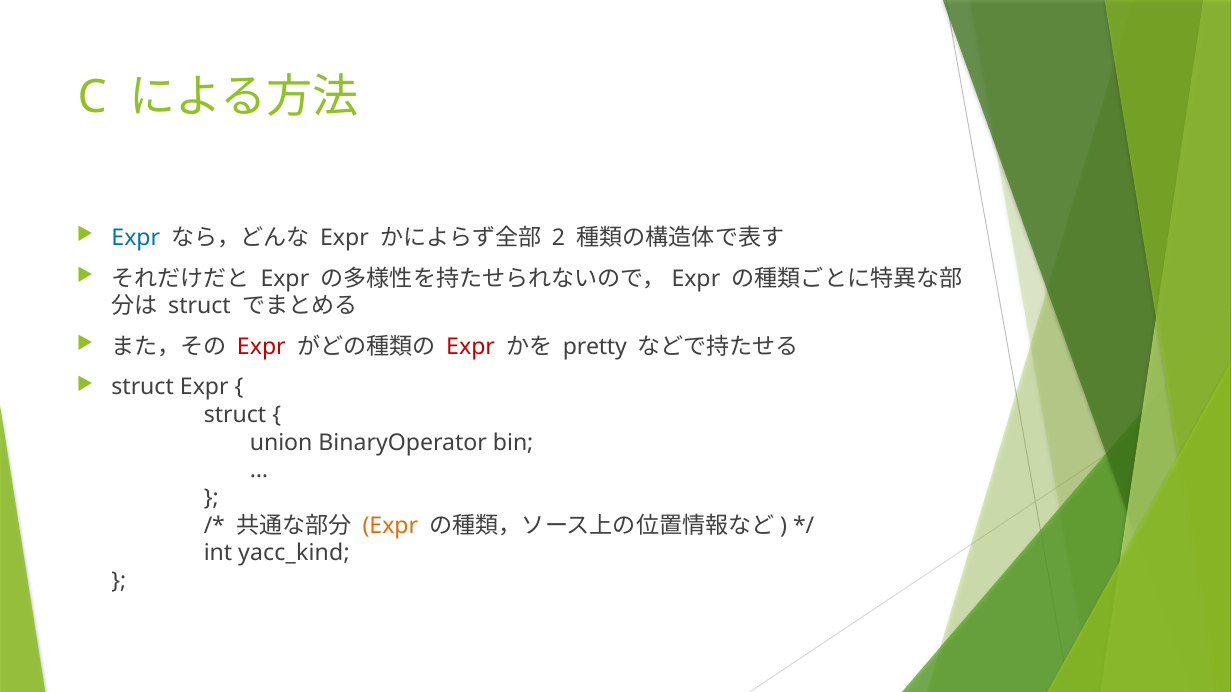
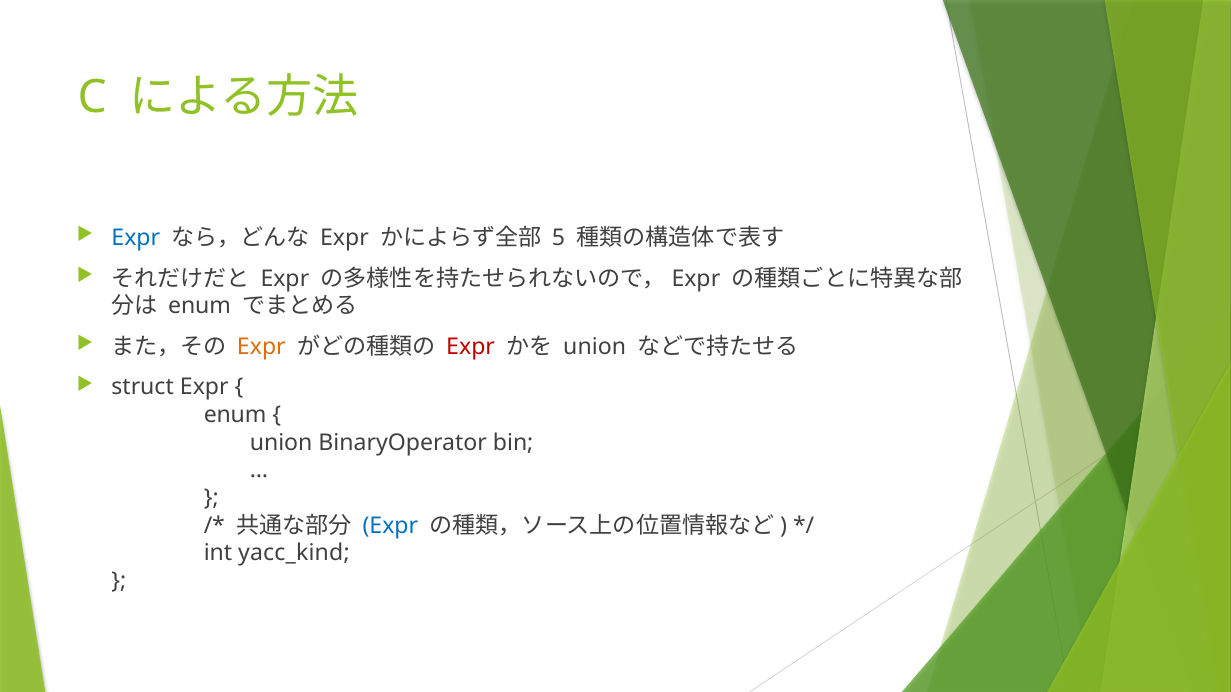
2: 2 -> 5 (559, 238)
struct: struct -> enum (200, 306)
Expr colour: red -> orange (261, 347)
pretty: pretty -> union (595, 347)
struct: struct -> enum (235, 415)
Expr colour: orange -> blue (390, 526)
